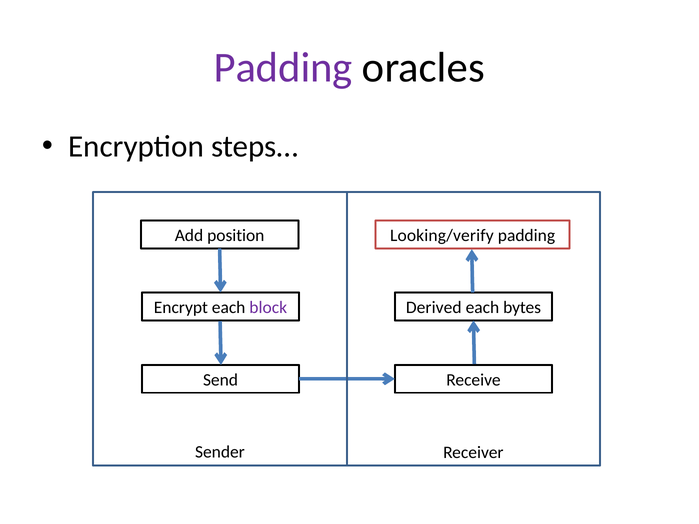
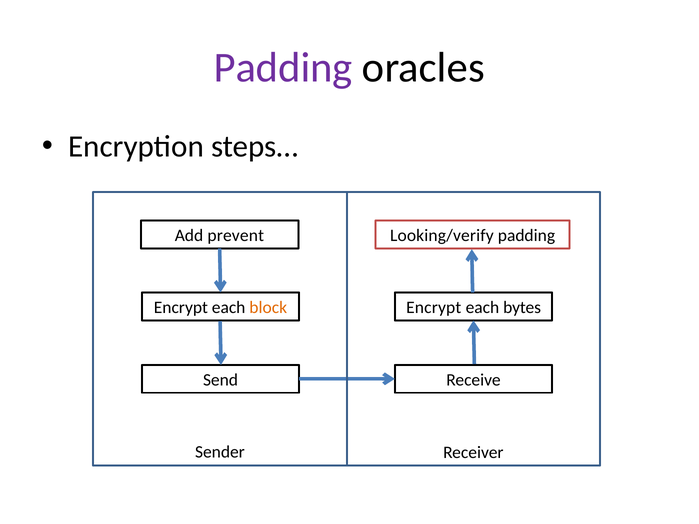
position: position -> prevent (236, 236)
block colour: purple -> orange (268, 308)
Derived: Derived -> Encrypt (434, 308)
